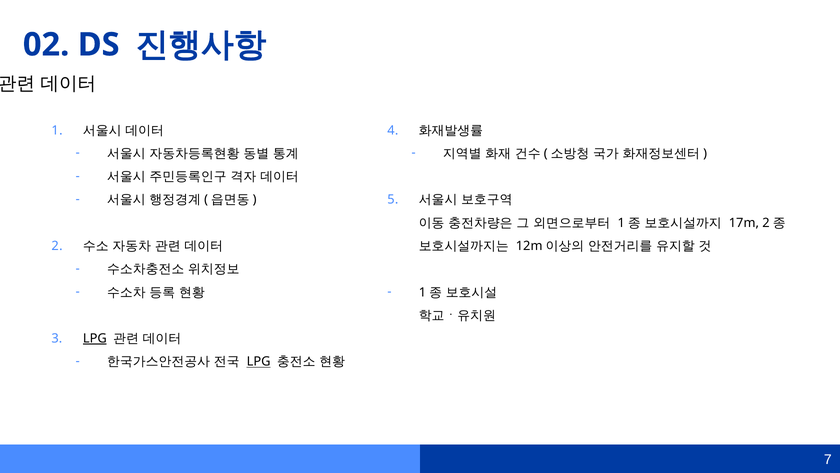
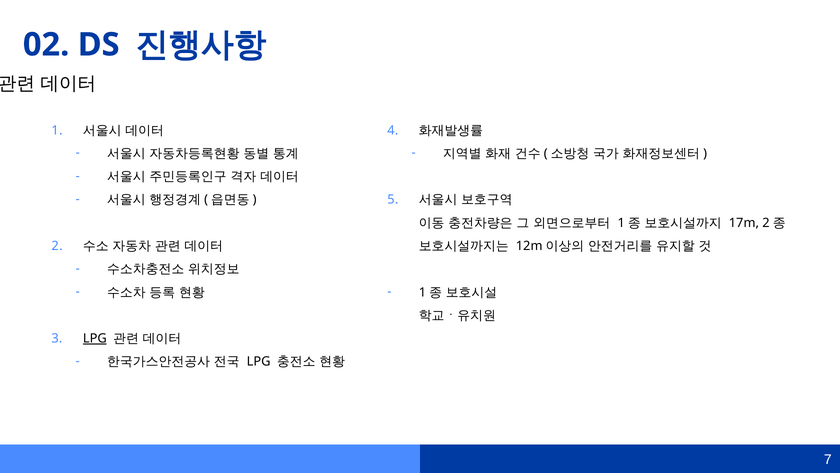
LPG underline: present -> none (259, 361)
